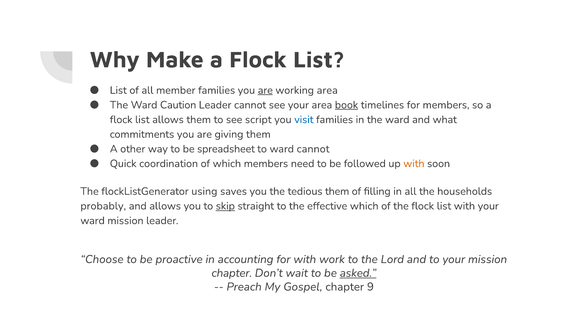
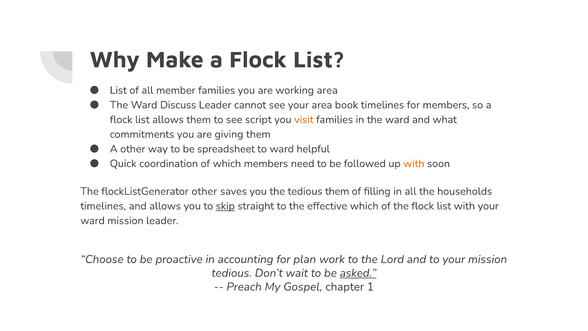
are underline: present -> none (265, 90)
Caution: Caution -> Discuss (178, 105)
book underline: present -> none (347, 105)
visit colour: blue -> orange (304, 119)
ward cannot: cannot -> helpful (313, 149)
flockListGenerator using: using -> other (204, 191)
probably: probably -> timelines (103, 206)
for with: with -> plan (305, 259)
chapter: chapter -> tedious (232, 273)
9: 9 -> 1 (370, 287)
